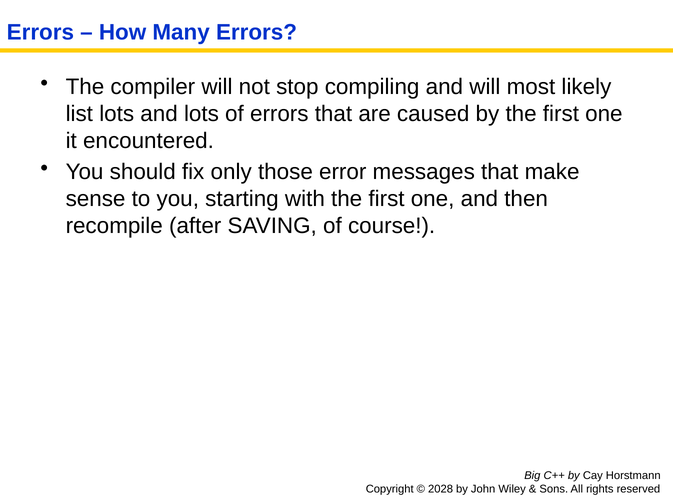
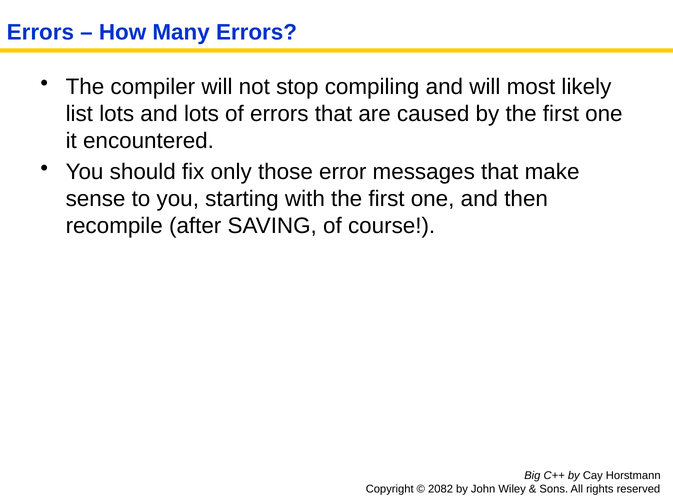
2028: 2028 -> 2082 (441, 490)
